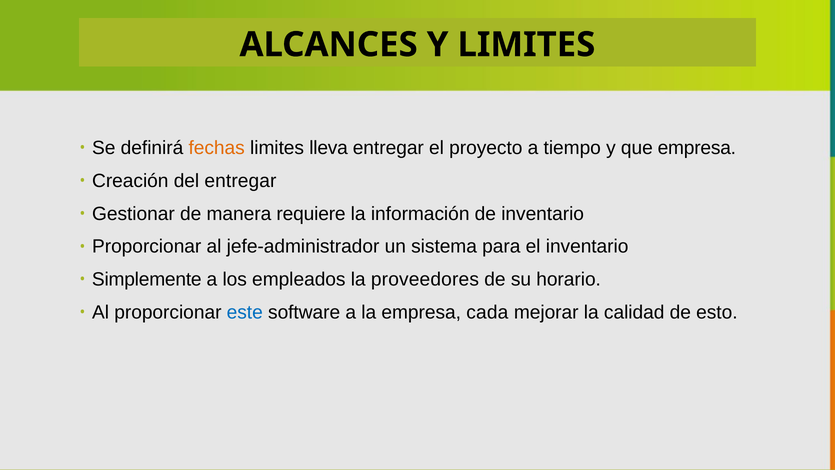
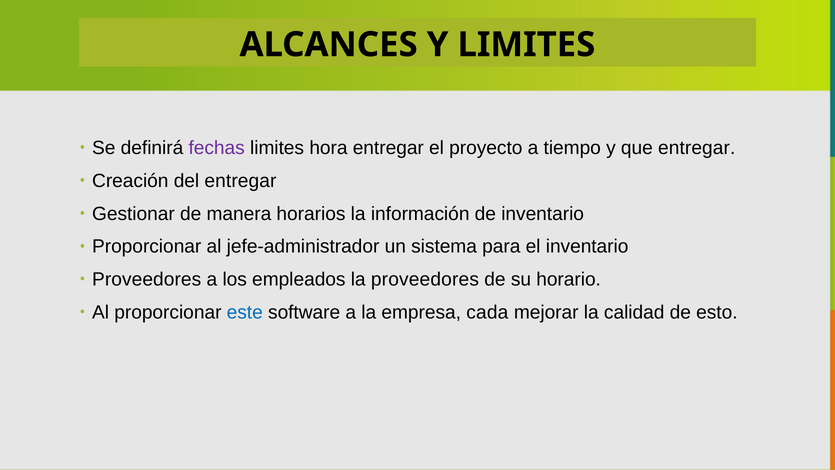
fechas colour: orange -> purple (217, 148)
lleva: lleva -> hora (328, 148)
que empresa: empresa -> entregar (697, 148)
requiere: requiere -> horarios (311, 214)
Simplemente: Simplemente -> Proveedores (147, 279)
